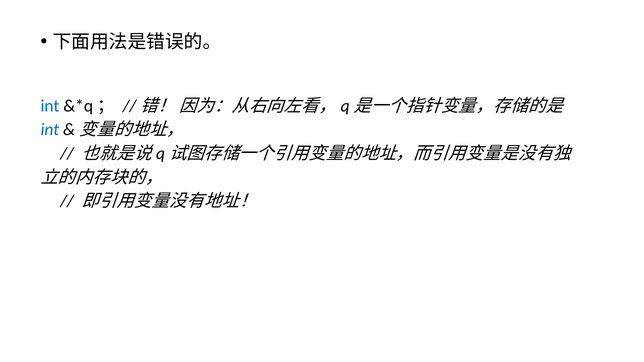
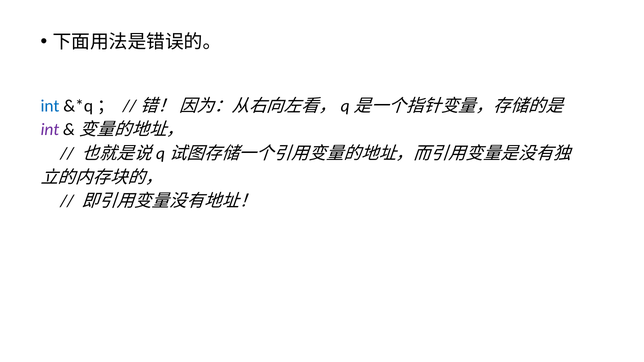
int colour: blue -> purple (50, 130)
